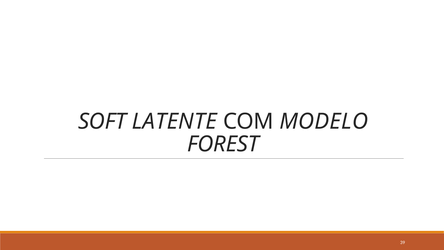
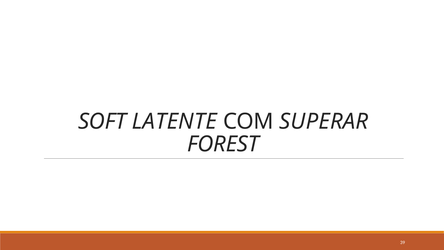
MODELO: MODELO -> SUPERAR (324, 121)
